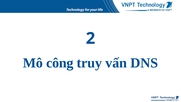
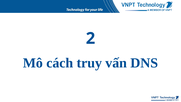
công: công -> cách (60, 63)
